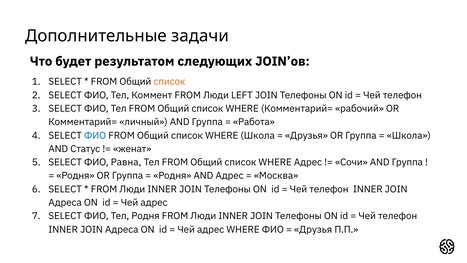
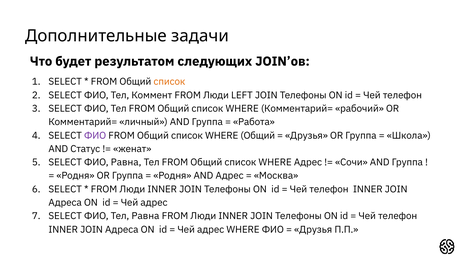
ФИО colour: blue -> purple (95, 135)
WHERE Школа: Школа -> Общий (258, 135)
Тел Родня: Родня -> Равна (145, 216)
